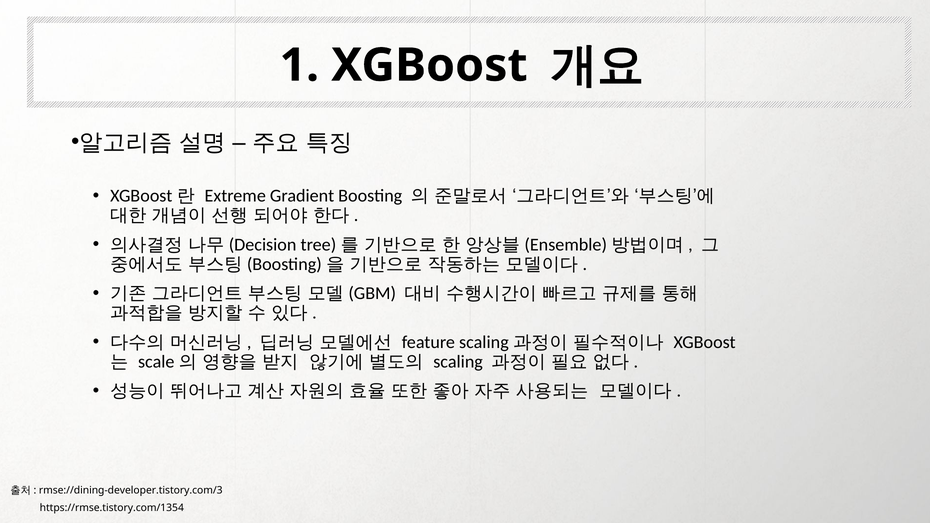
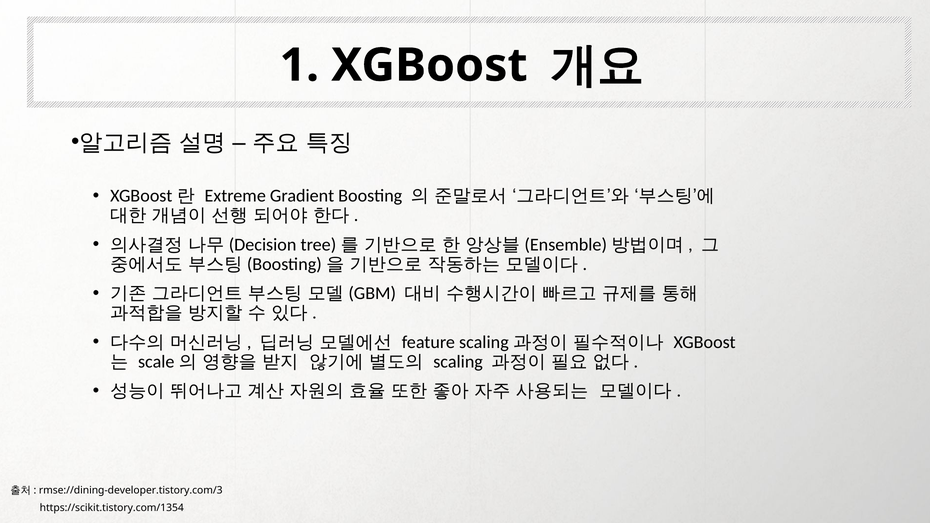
https://rmse.tistory.com/1354: https://rmse.tistory.com/1354 -> https://scikit.tistory.com/1354 (112, 508)
